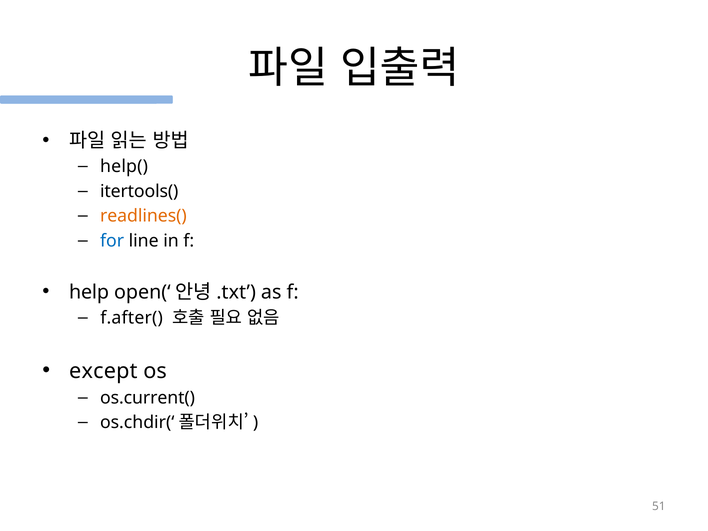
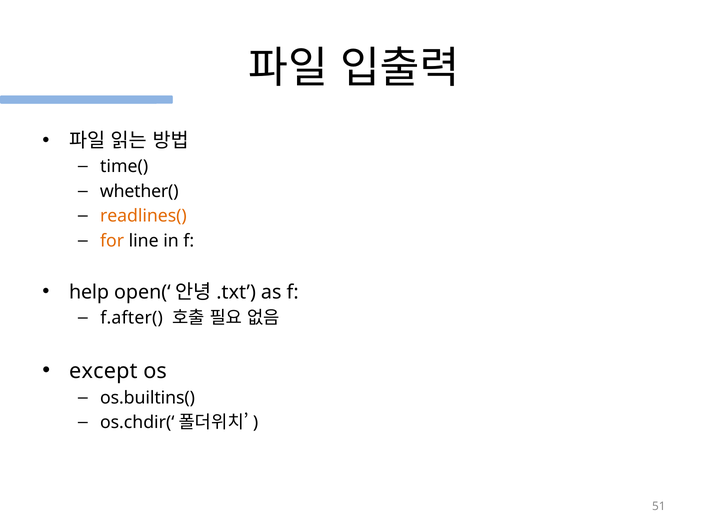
help(: help( -> time( (124, 166)
itertools(: itertools( -> whether( (139, 191)
for colour: blue -> orange (112, 241)
os.current(: os.current( -> os.builtins( (148, 398)
